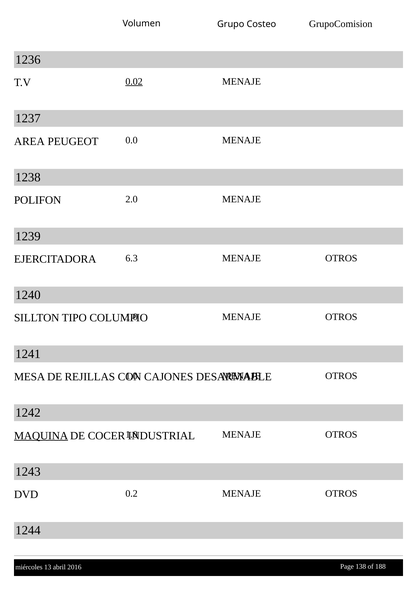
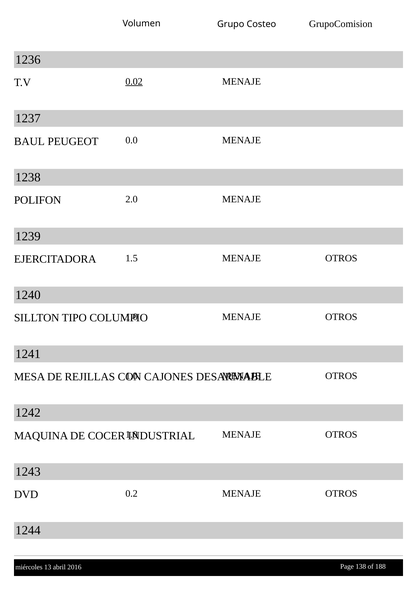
AREA: AREA -> BAUL (29, 141)
6.3: 6.3 -> 1.5 (132, 258)
MAQUINA underline: present -> none (41, 436)
